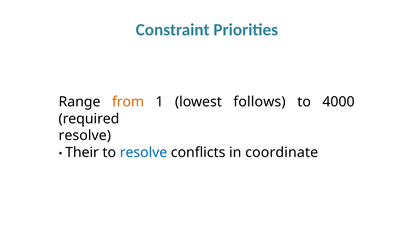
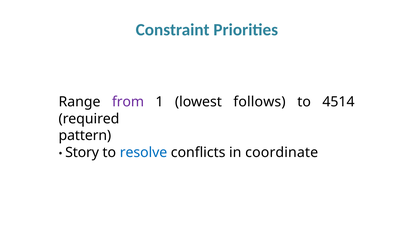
from colour: orange -> purple (128, 102)
4000: 4000 -> 4514 (338, 102)
resolve: resolve -> pattern (85, 136)
Their: Their -> Story (82, 152)
